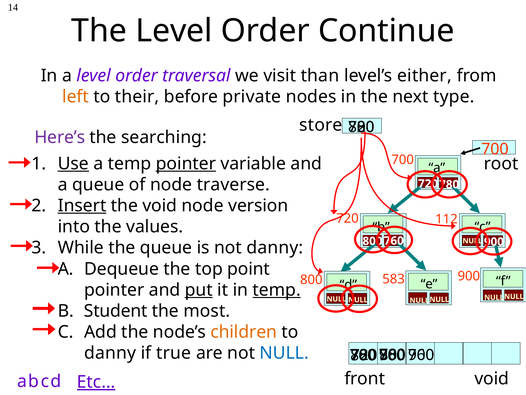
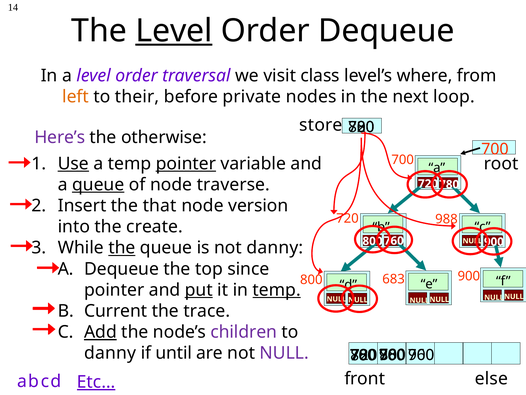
Level underline: none -> present (174, 31)
Order Continue: Continue -> Dequeue (386, 31)
than: than -> class (320, 76)
either: either -> where (425, 76)
type: type -> loop (454, 97)
searching: searching -> otherwise (164, 137)
queue underline: none -> present (98, 184)
Insert underline: present -> none (82, 205)
the void: void -> that (160, 205)
112: 112 -> 988 (446, 219)
values: values -> create (155, 226)
the underline: none -> present (122, 248)
point: point -> since (248, 269)
583: 583 -> 683 (394, 279)
Student: Student -> Current (116, 311)
most: most -> trace (207, 311)
Add underline: none -> present (100, 332)
children colour: orange -> purple (244, 332)
true: true -> until (174, 353)
NULL colour: blue -> purple (284, 353)
front void: void -> else (491, 378)
